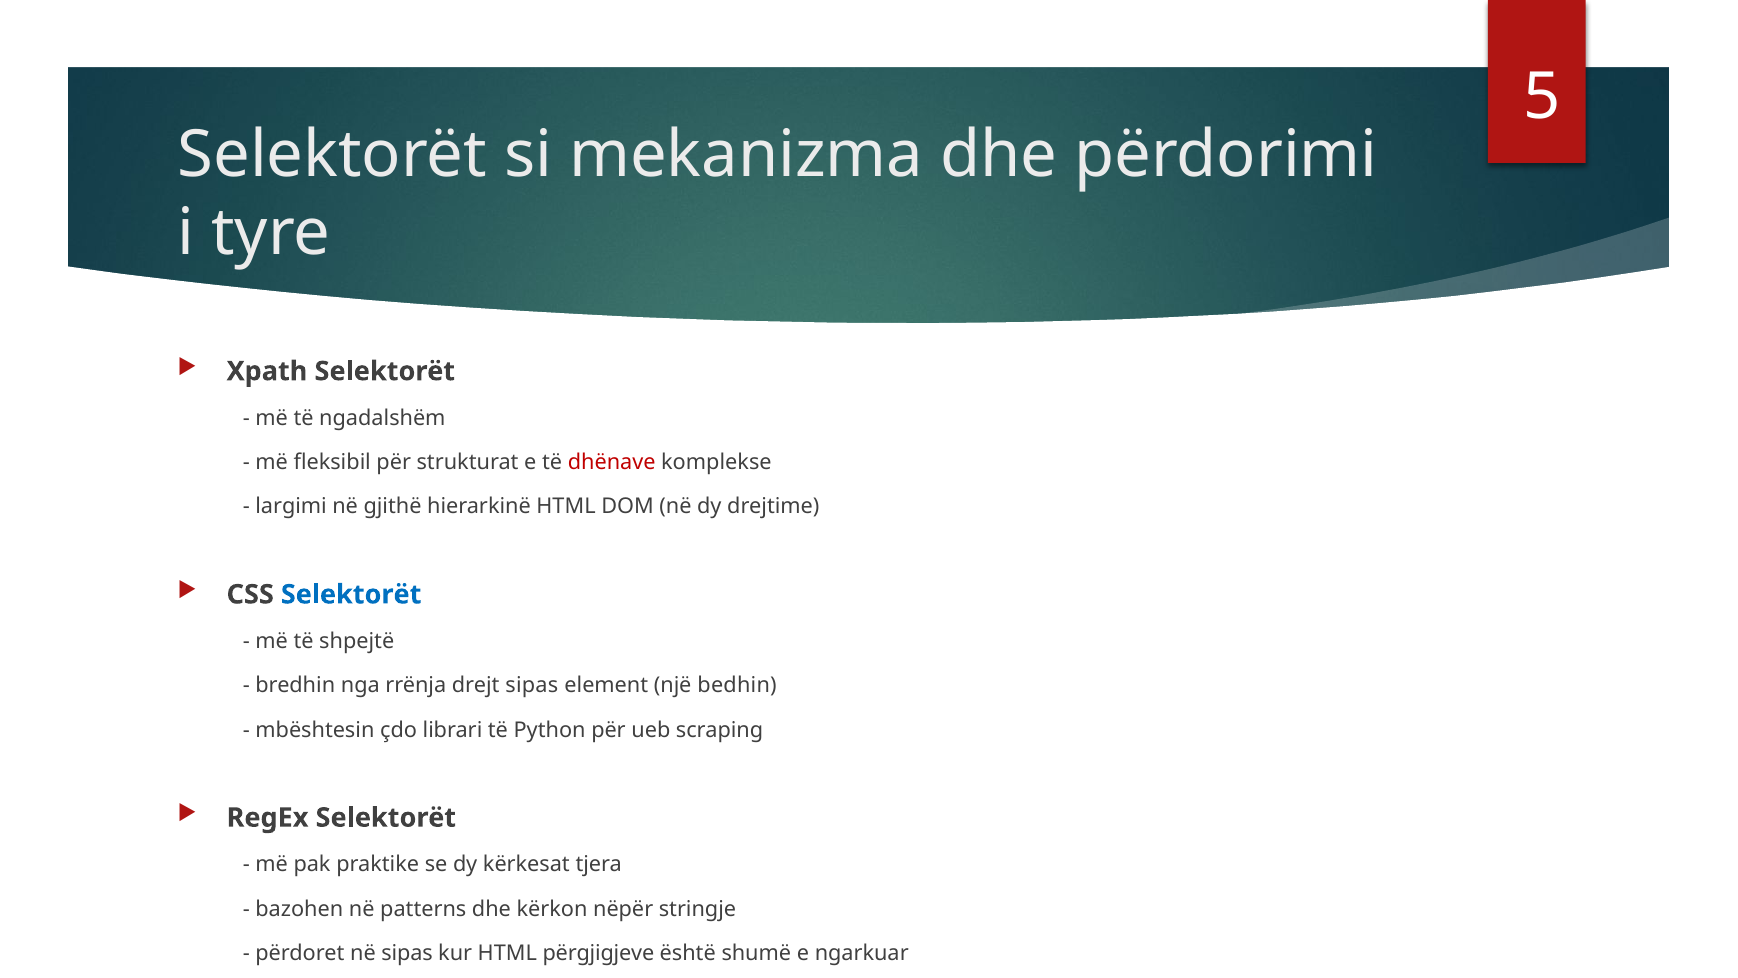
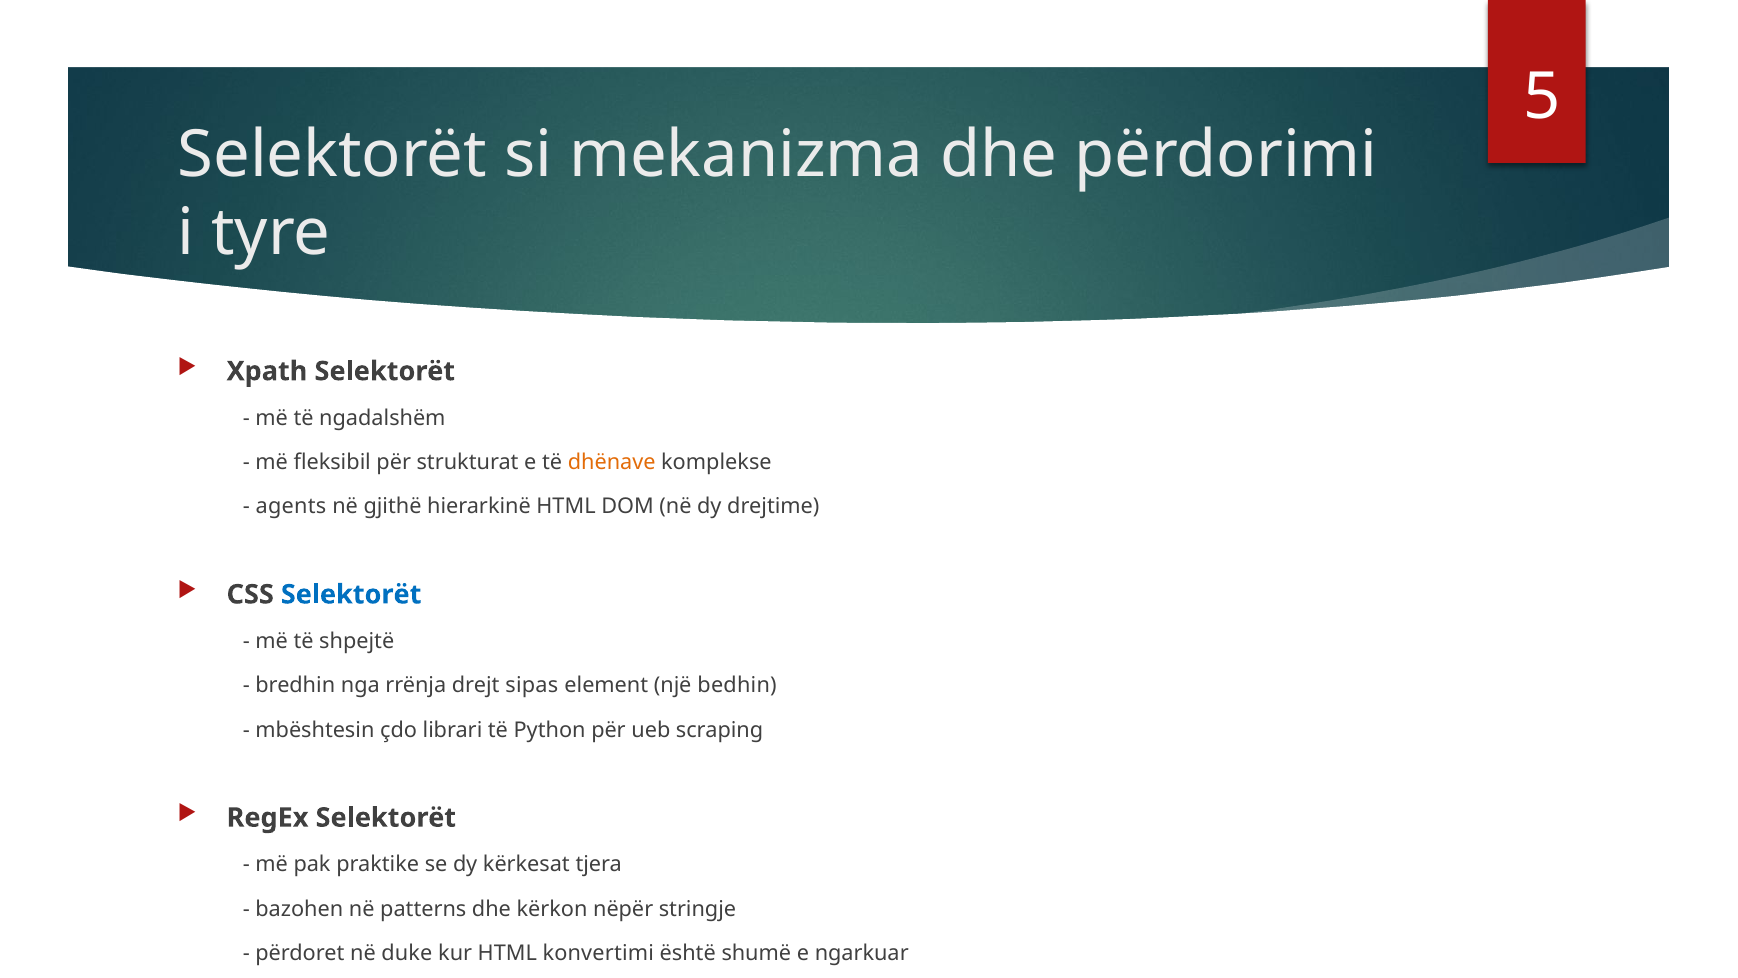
dhënave colour: red -> orange (612, 462)
largimi: largimi -> agents (291, 507)
në sipas: sipas -> duke (407, 953)
përgjigjeve: përgjigjeve -> konvertimi (598, 953)
